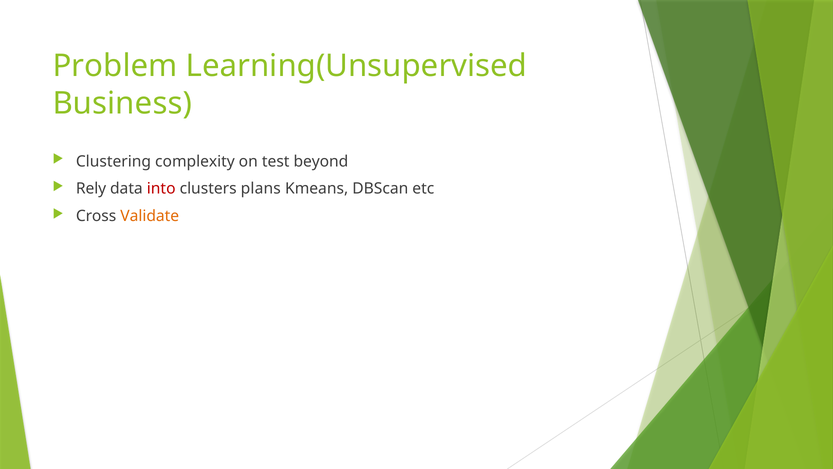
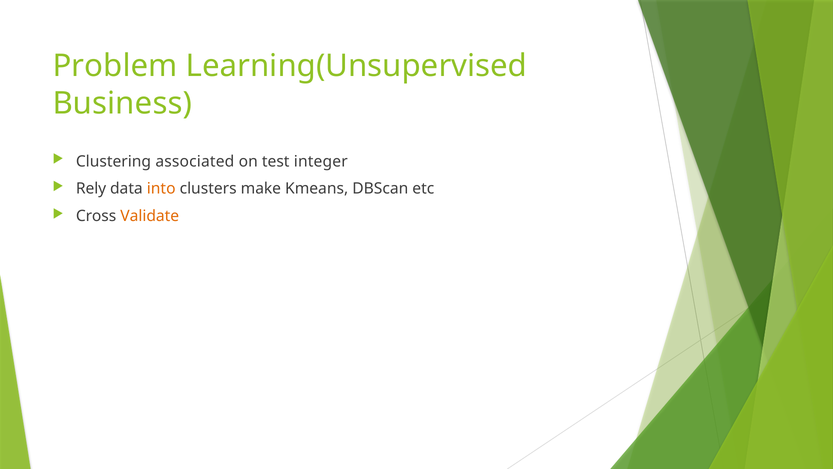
complexity: complexity -> associated (195, 161)
beyond: beyond -> integer (321, 161)
into colour: red -> orange (161, 189)
plans: plans -> make (261, 189)
